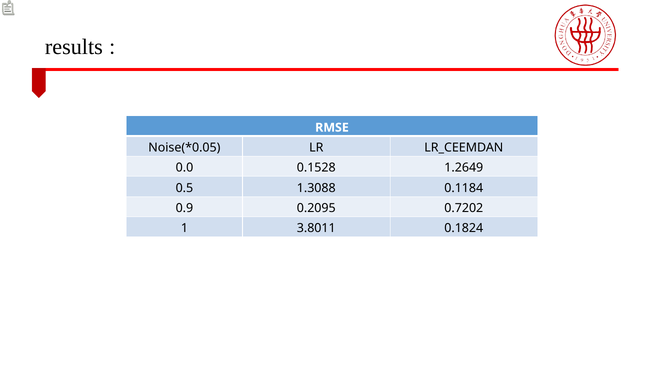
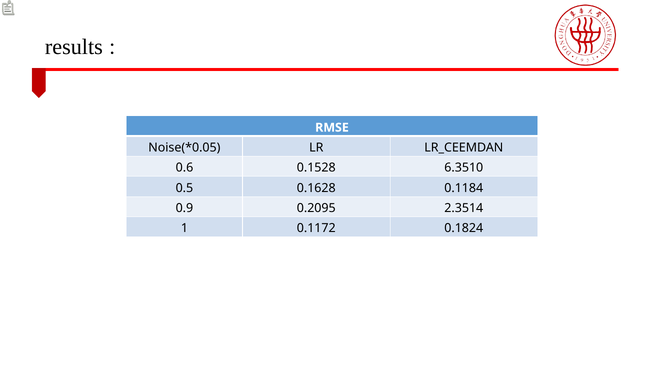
0.0: 0.0 -> 0.6 (184, 168)
1.2649: 1.2649 -> 6.3510 (464, 168)
1.3088: 1.3088 -> 0.1628 (316, 188)
0.7202: 0.7202 -> 2.3514 (464, 209)
3.8011: 3.8011 -> 0.1172 (316, 229)
